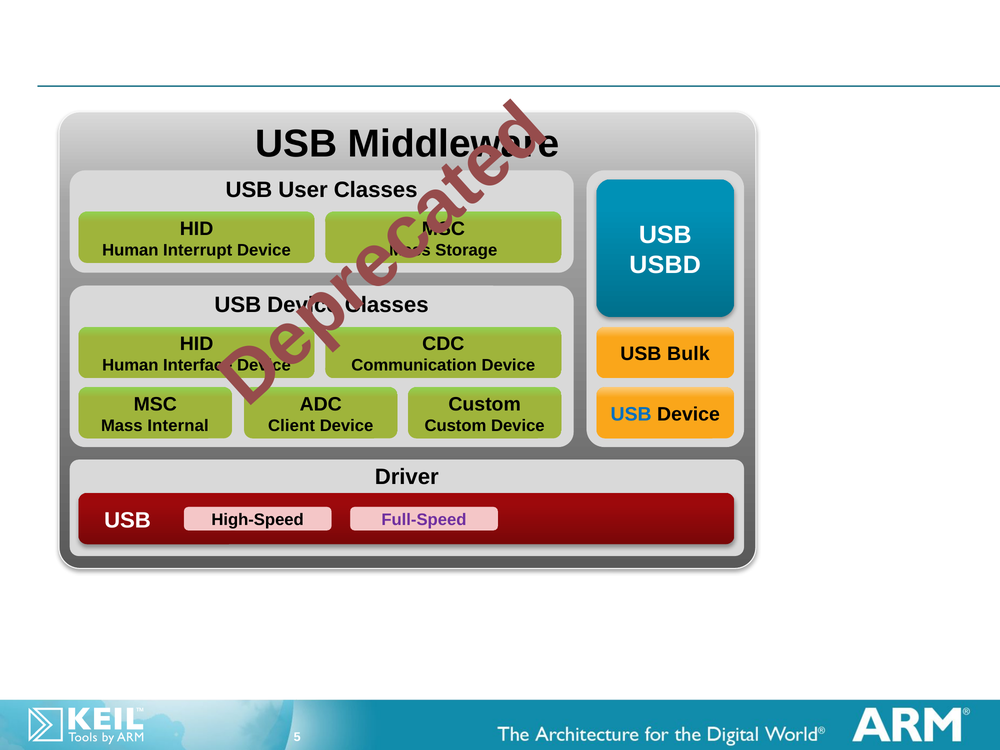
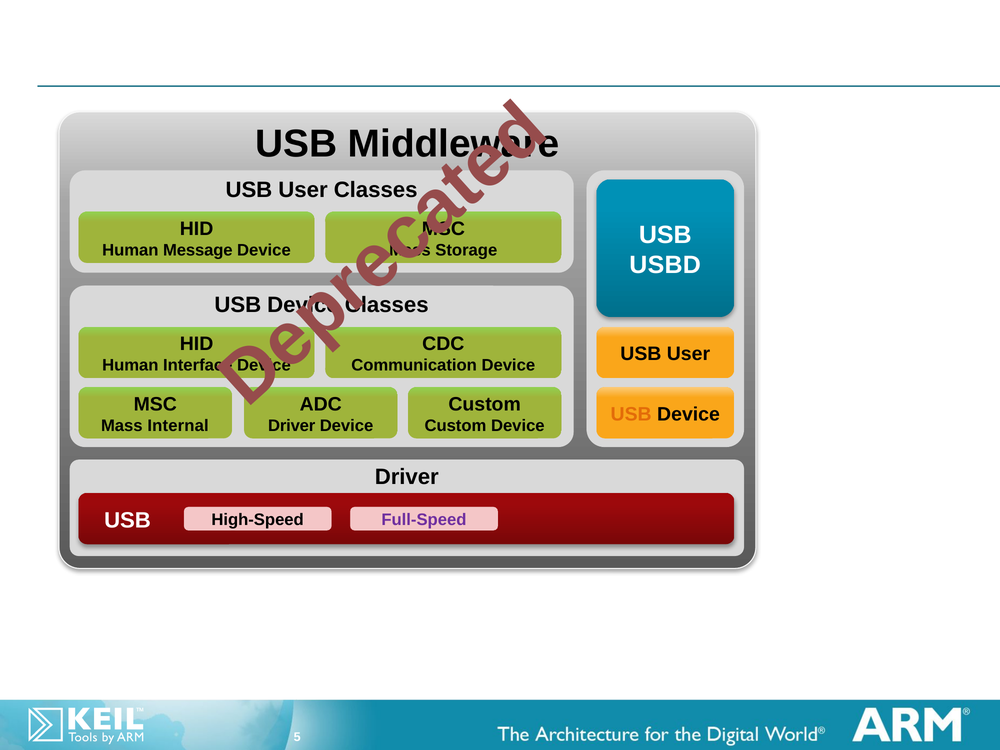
Interrupt: Interrupt -> Message (198, 250)
Bulk: Bulk -> User (688, 354)
USB colour: blue -> orange (631, 414)
Client: Client -> Driver (292, 426)
